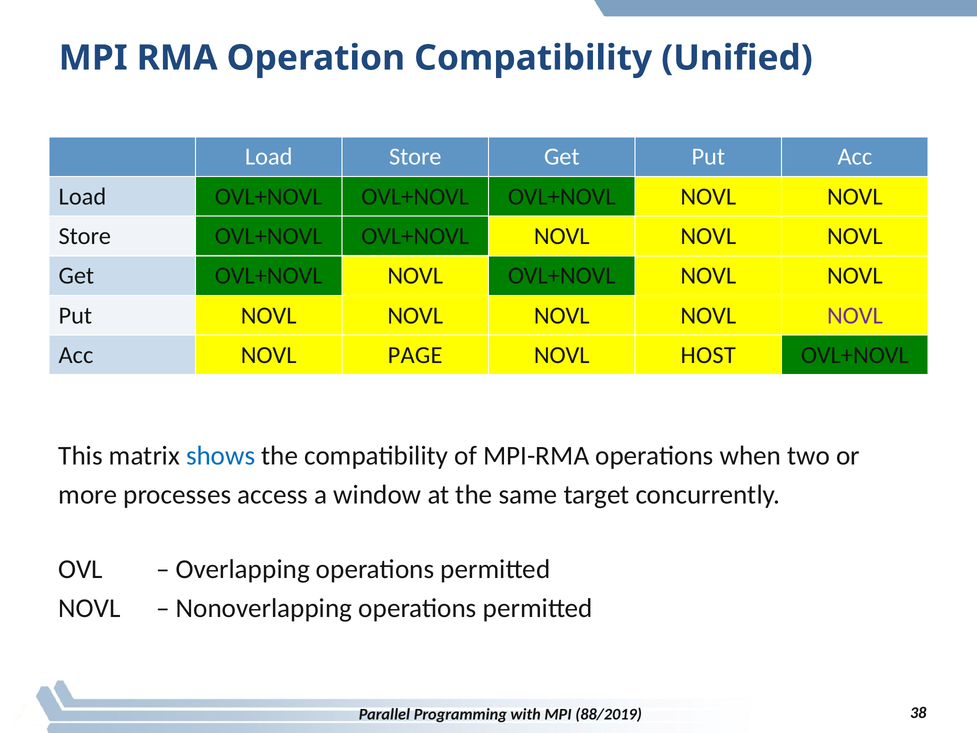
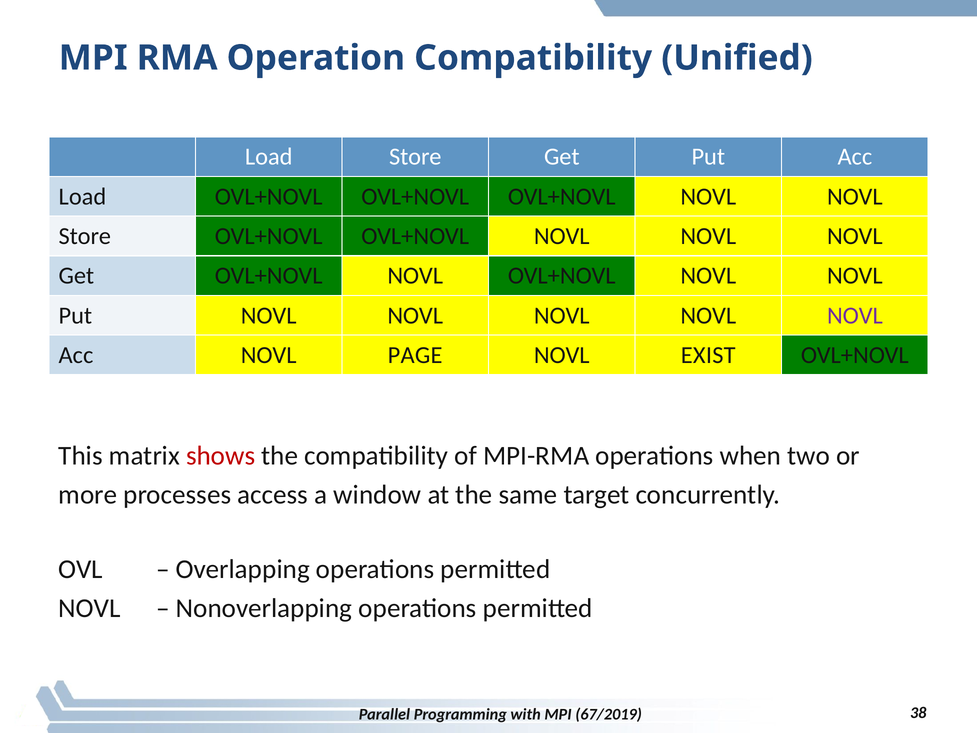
HOST: HOST -> EXIST (708, 355)
shows colour: blue -> red (221, 456)
88/2019: 88/2019 -> 67/2019 (609, 714)
